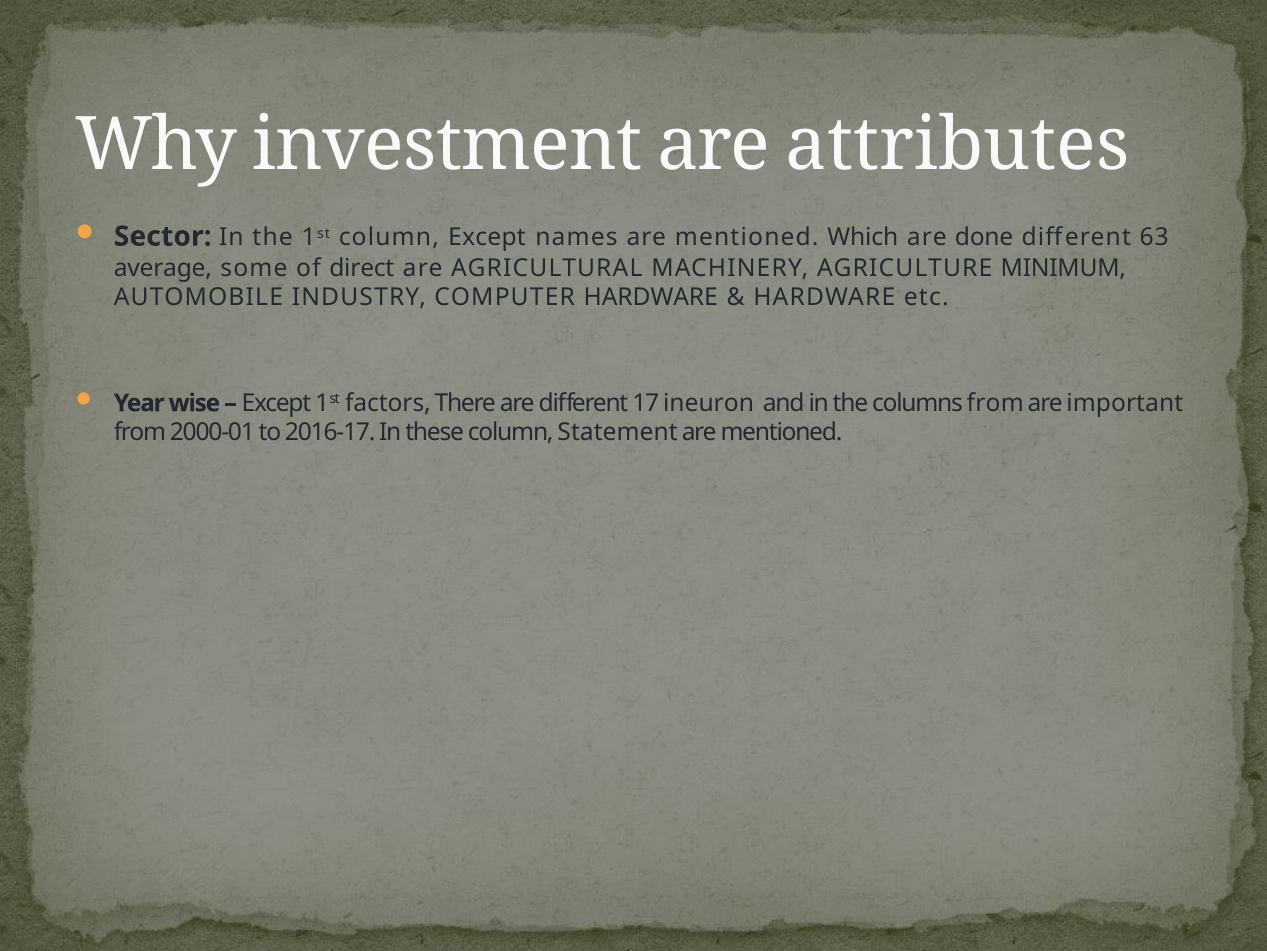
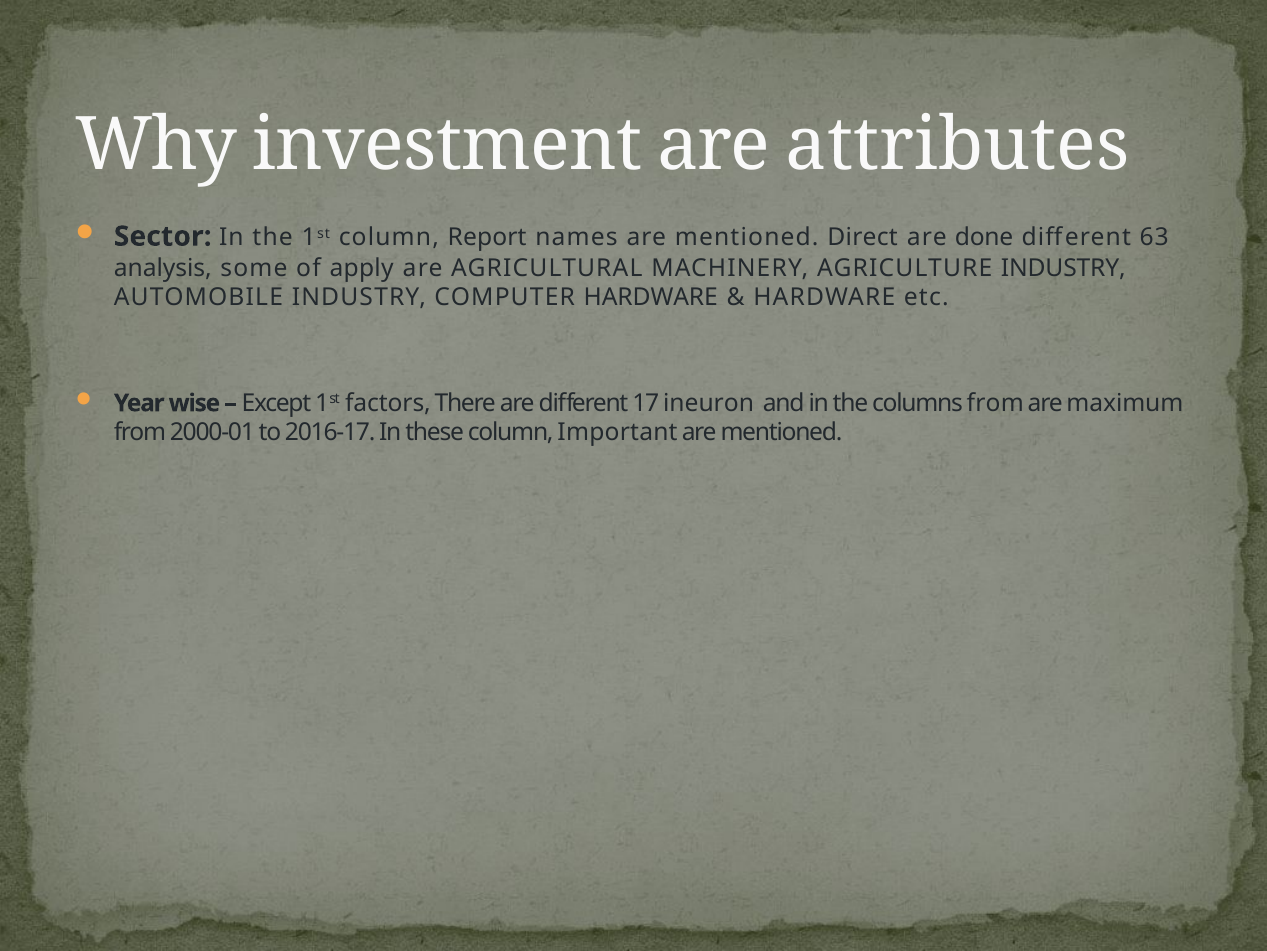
column Except: Except -> Report (487, 237)
Which: Which -> Direct (863, 237)
average: average -> analysis (163, 268)
direct: direct -> apply (362, 268)
AGRICULTURE MINIMUM: MINIMUM -> INDUSTRY (1063, 268)
important: important -> maximum (1125, 403)
Statement: Statement -> Important (618, 432)
